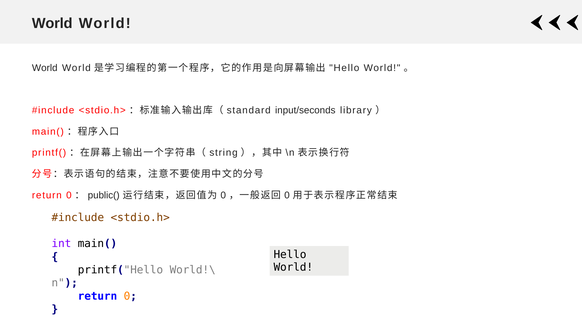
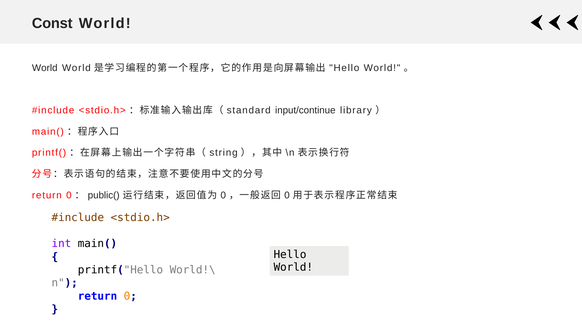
World: World -> Const (52, 23)
input/seconds: input/seconds -> input/continue (305, 110)
